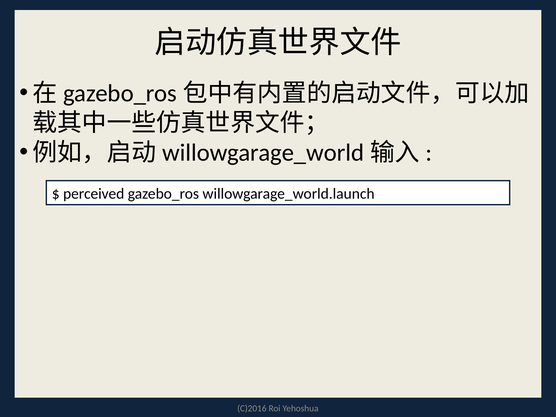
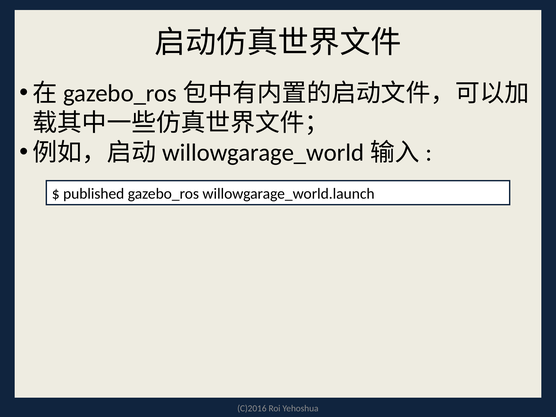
perceived: perceived -> published (94, 194)
